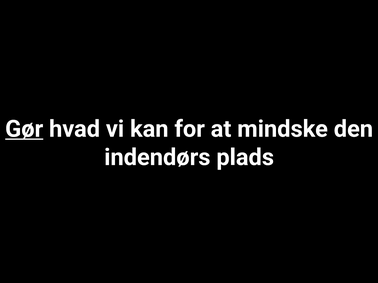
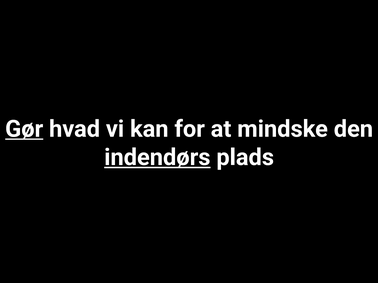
indendørs underline: none -> present (157, 158)
